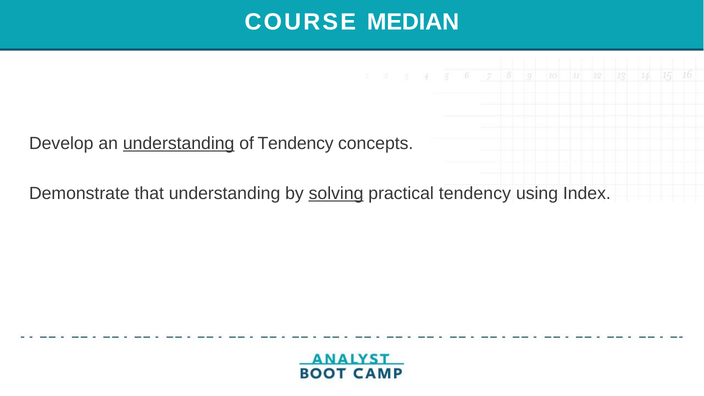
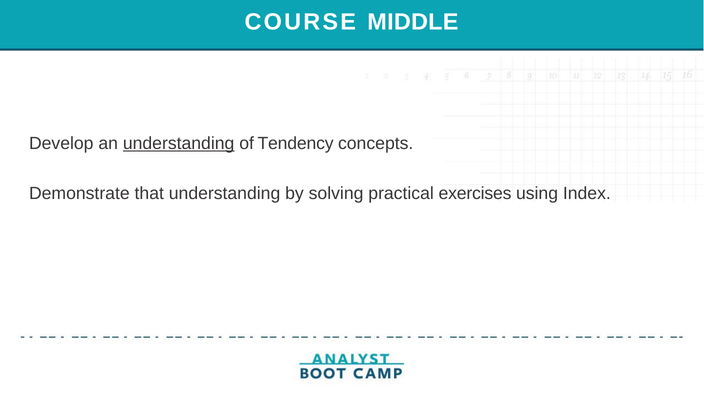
MEDIAN: MEDIAN -> MIDDLE (413, 22)
solving underline: present -> none (336, 193)
practical tendency: tendency -> exercises (475, 193)
